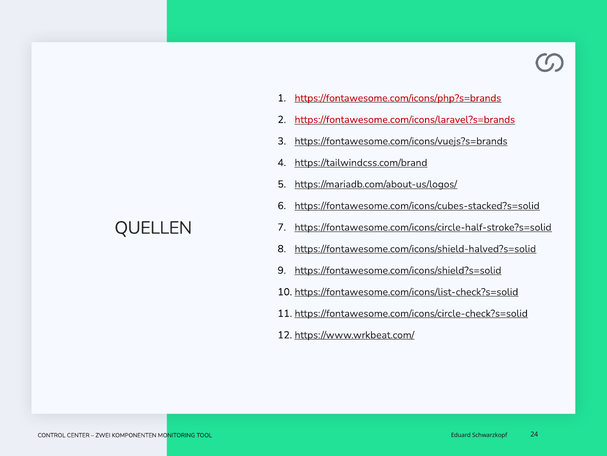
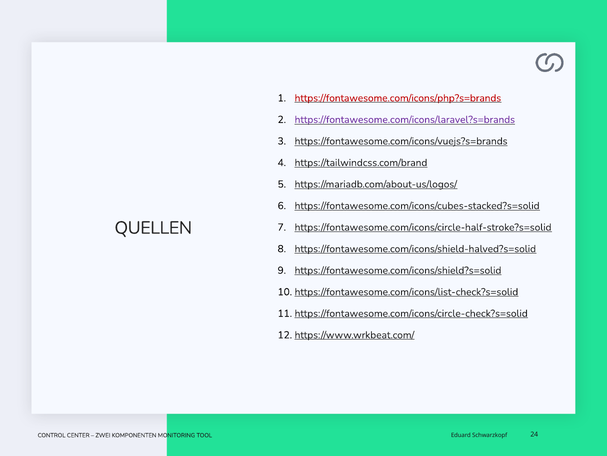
https://fontawesome.com/icons/laravel?s=brands colour: red -> purple (405, 119)
